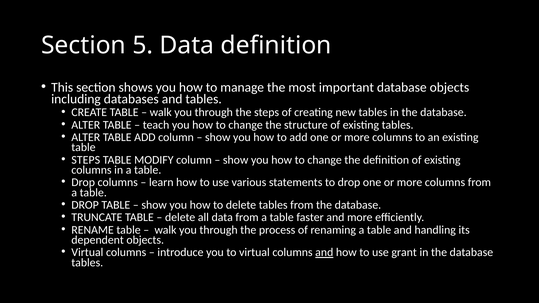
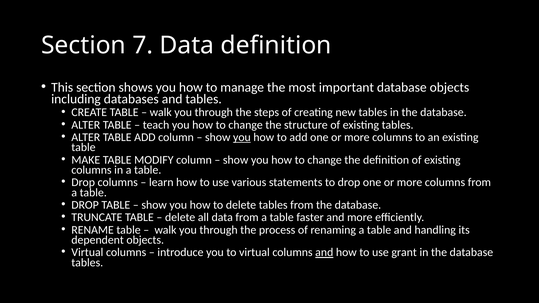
5: 5 -> 7 (143, 45)
you underline: none -> present (242, 137)
STEPS: STEPS -> MAKE (86, 160)
